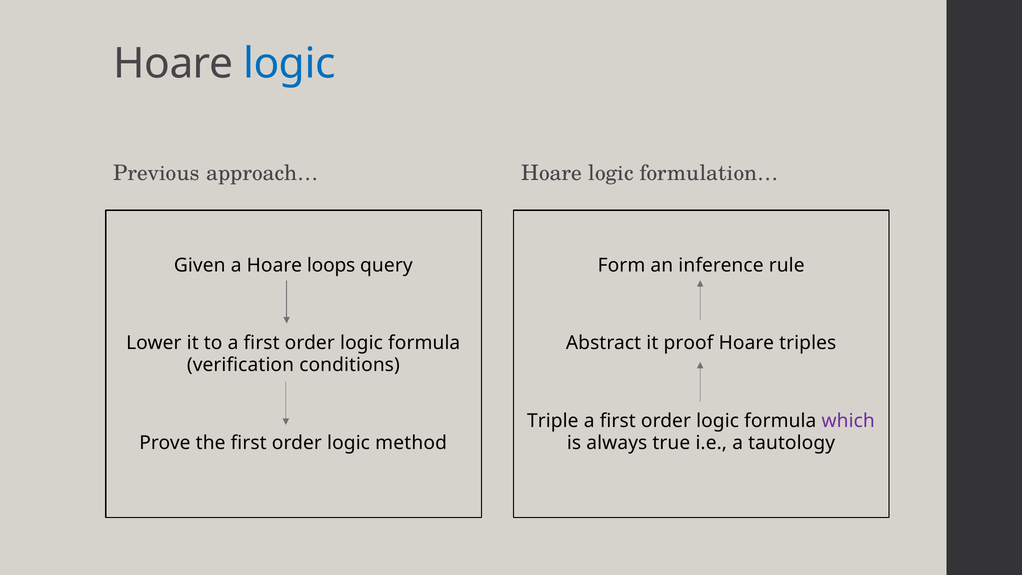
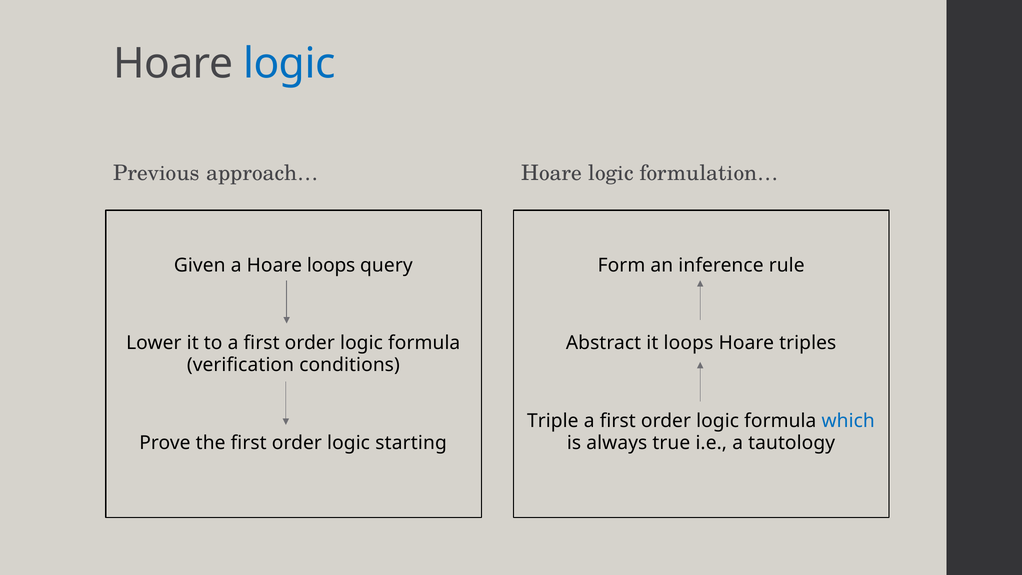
it proof: proof -> loops (688, 343)
which colour: purple -> blue (848, 421)
method: method -> starting (411, 443)
